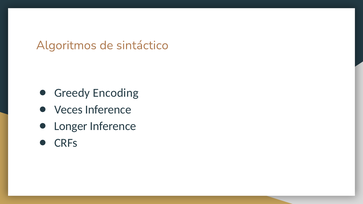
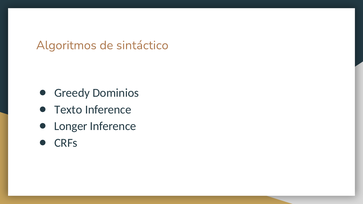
Encoding: Encoding -> Dominios (116, 93)
Veces: Veces -> Texto (68, 110)
